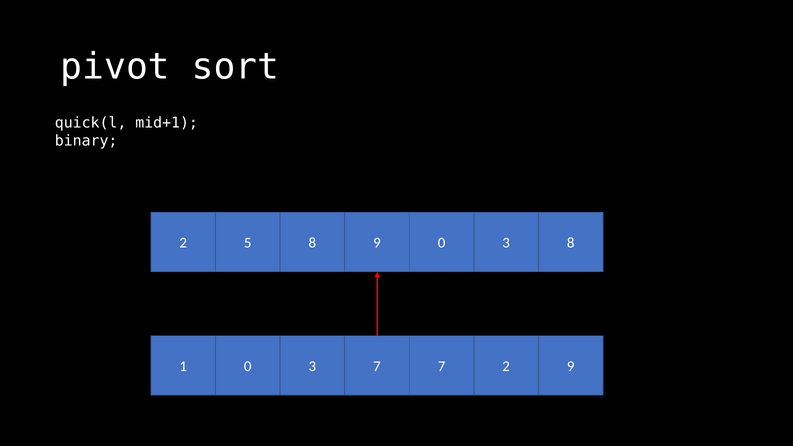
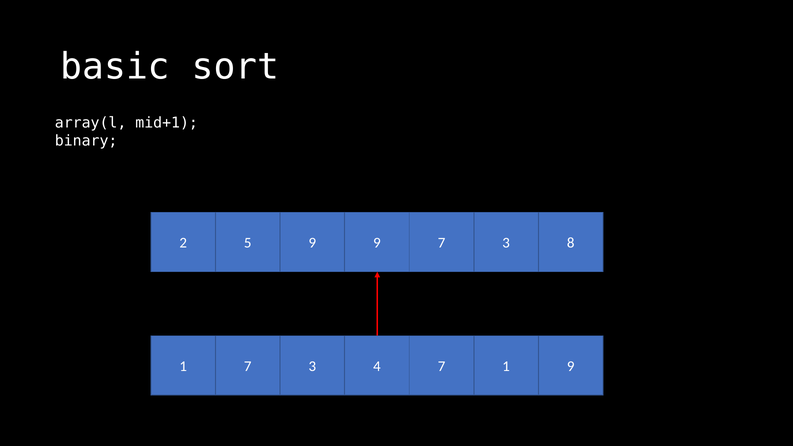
pivot: pivot -> basic (115, 67)
quick(l: quick(l -> array(l (91, 123)
5 8: 8 -> 9 (312, 243)
9 0: 0 -> 7 (442, 243)
1 0: 0 -> 7 (248, 367)
3 7: 7 -> 4 (377, 367)
7 2: 2 -> 1 (506, 367)
